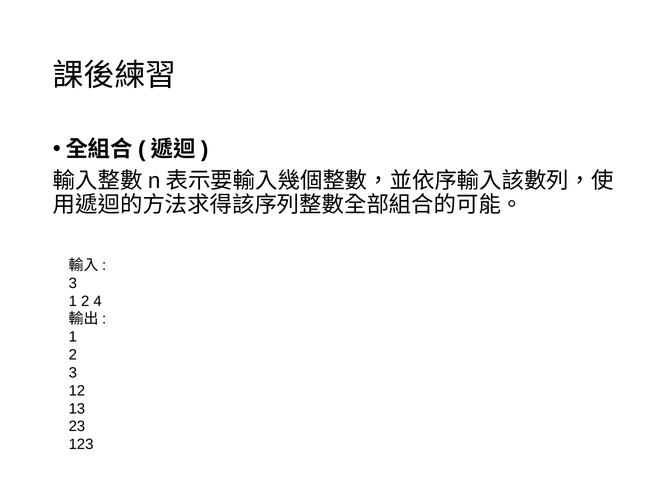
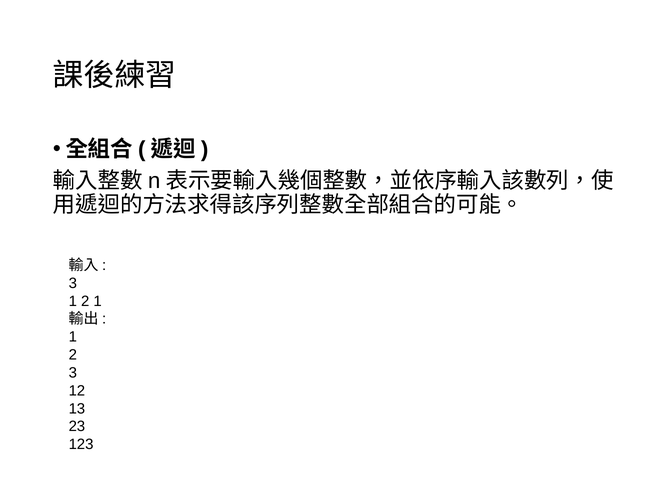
2 4: 4 -> 1 (98, 301)
